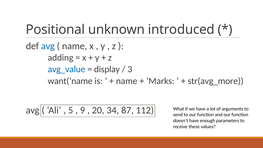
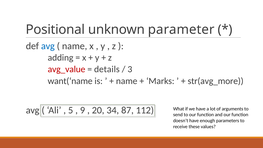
introduced: introduced -> parameter (181, 29)
avg_value colour: blue -> red (67, 69)
display: display -> details (107, 69)
